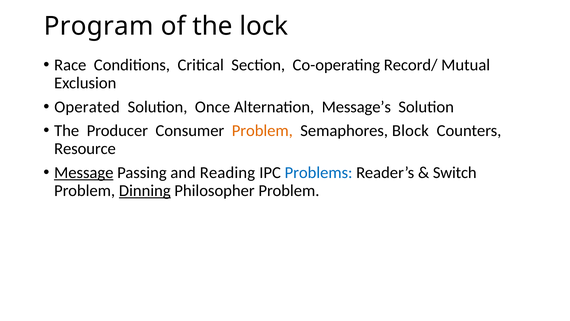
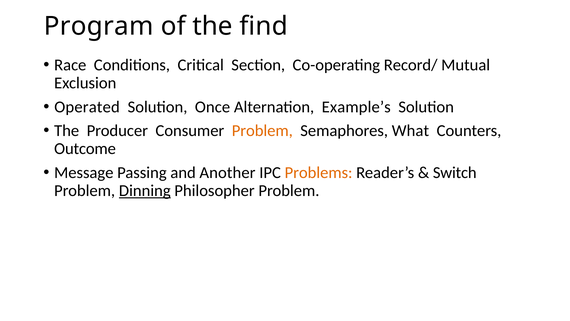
lock: lock -> find (264, 26)
Message’s: Message’s -> Example’s (356, 107)
Block: Block -> What (410, 131)
Resource: Resource -> Outcome (85, 149)
Message underline: present -> none (84, 173)
Reading: Reading -> Another (227, 173)
Problems colour: blue -> orange (319, 173)
